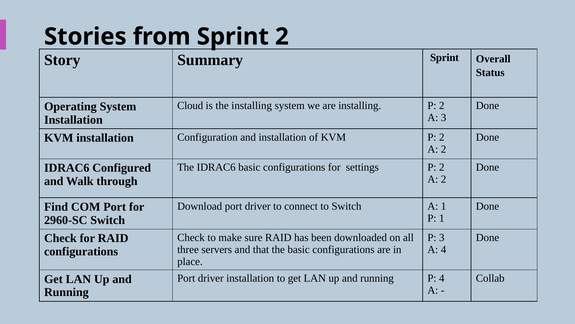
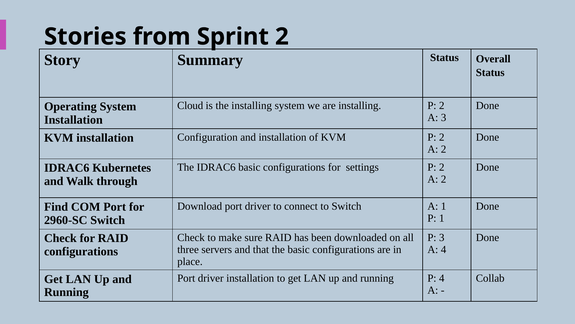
Summary Sprint: Sprint -> Status (444, 57)
Configured: Configured -> Kubernetes (122, 168)
